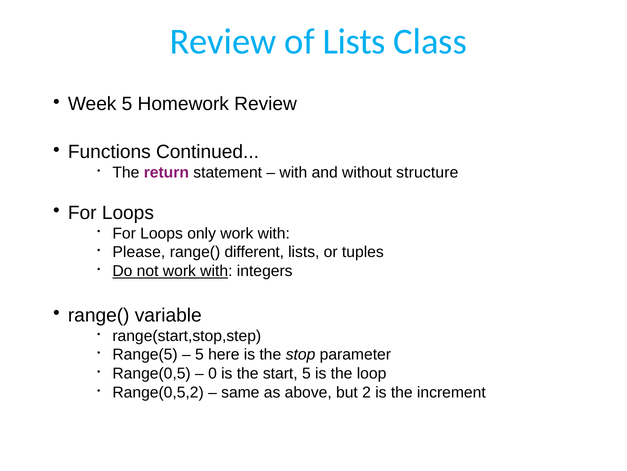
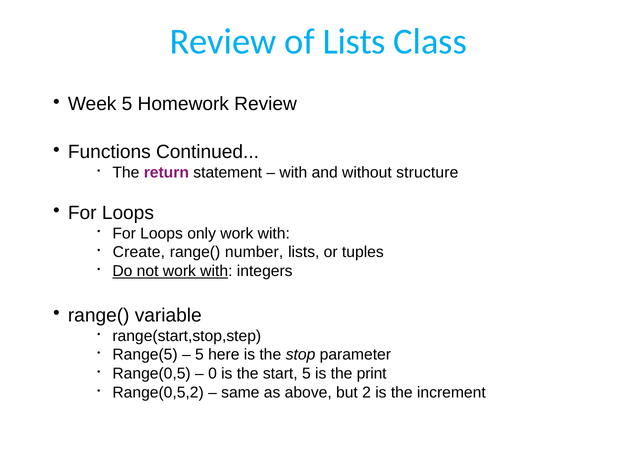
Please: Please -> Create (139, 252)
different: different -> number (254, 252)
loop: loop -> print (372, 373)
